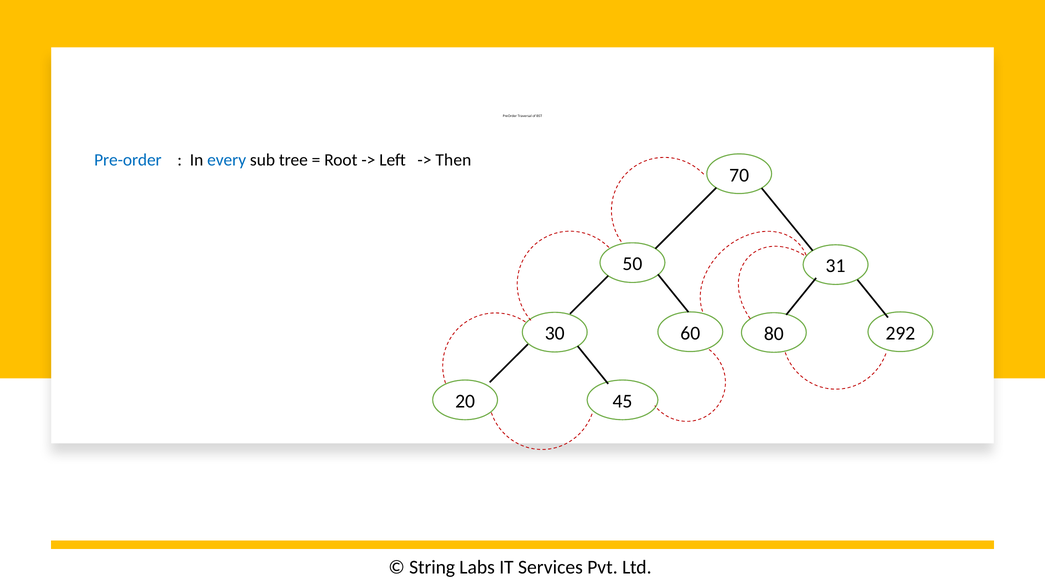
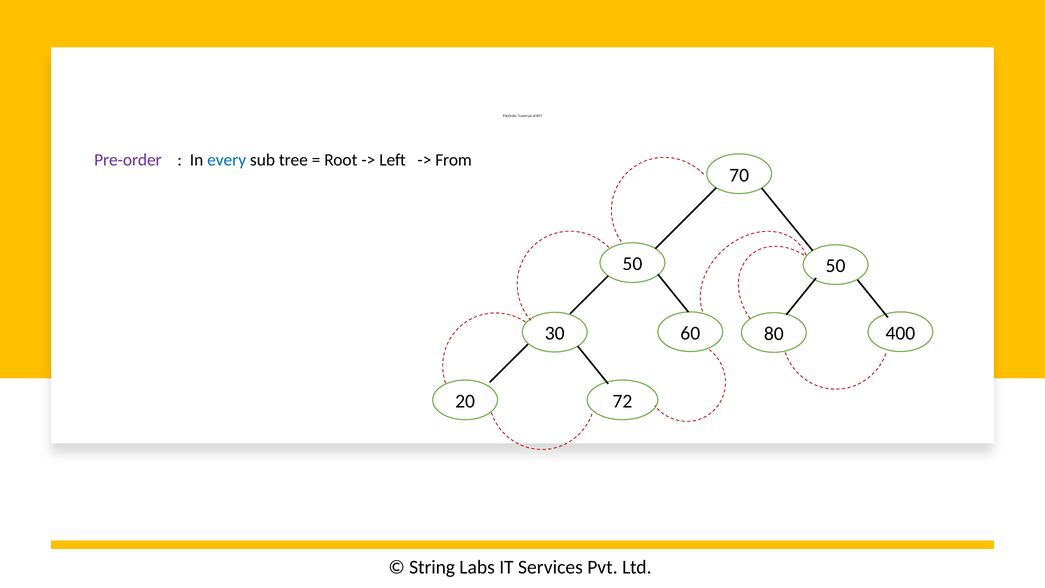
Pre-order colour: blue -> purple (128, 160)
Then: Then -> From (454, 160)
50 31: 31 -> 50 (836, 266)
292: 292 -> 400 (900, 333)
45: 45 -> 72 (622, 401)
